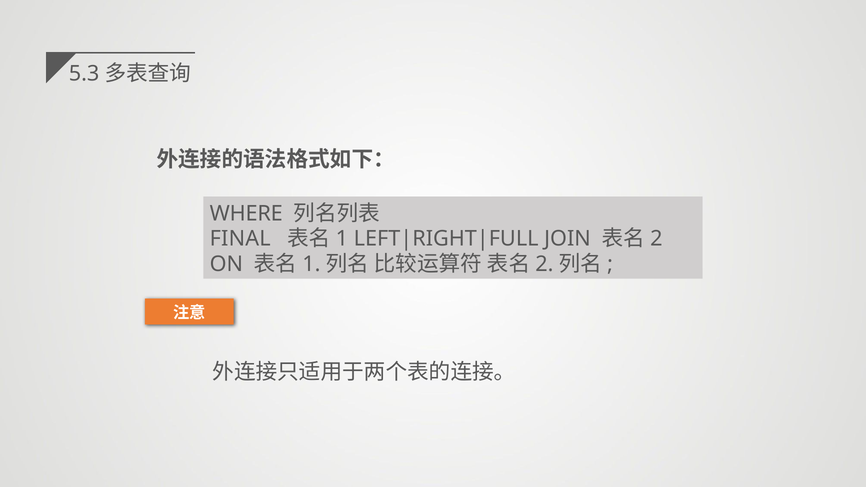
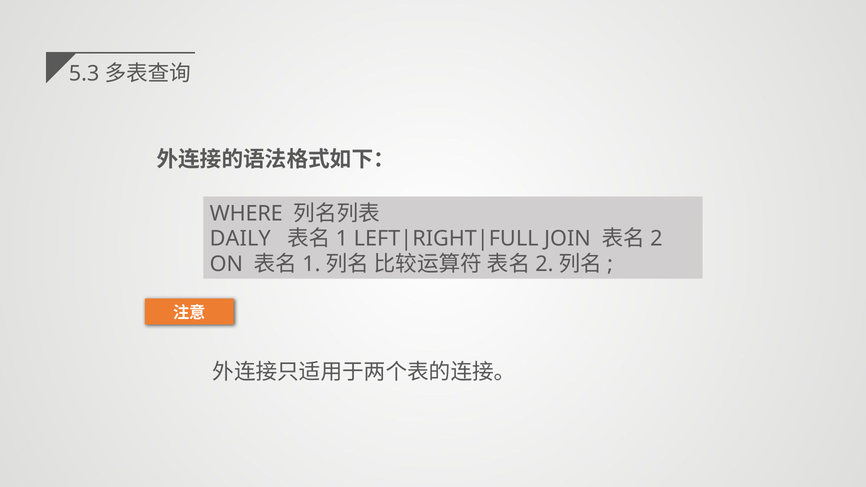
FINAL: FINAL -> DAILY (240, 239)
